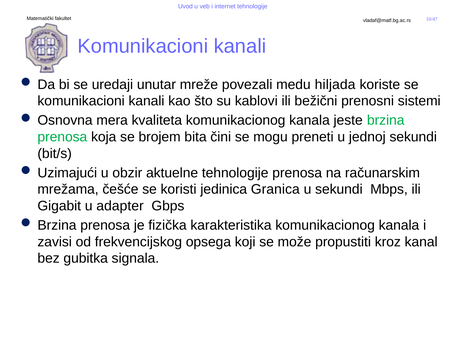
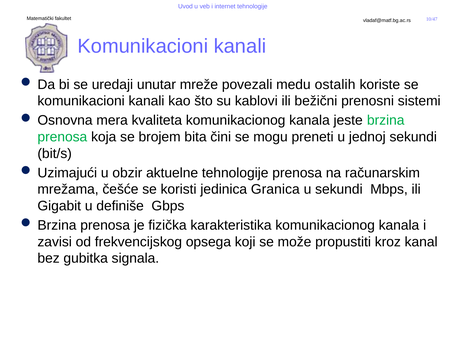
hiljada: hiljada -> ostalih (335, 84)
adapter: adapter -> definiše (120, 206)
